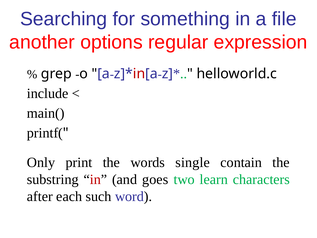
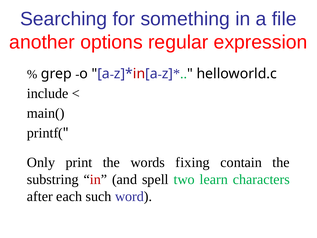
single: single -> fixing (193, 162)
goes: goes -> spell (155, 179)
